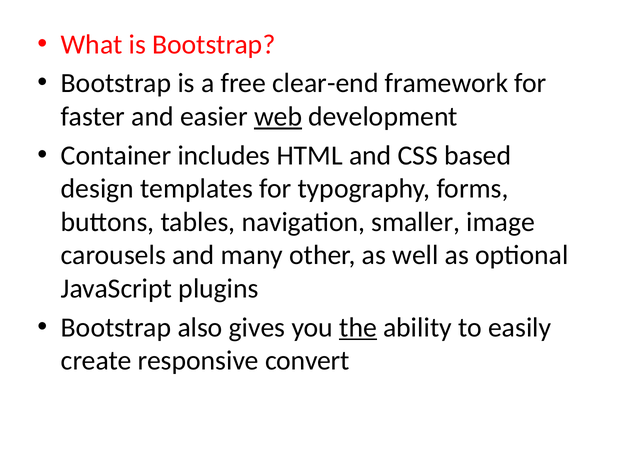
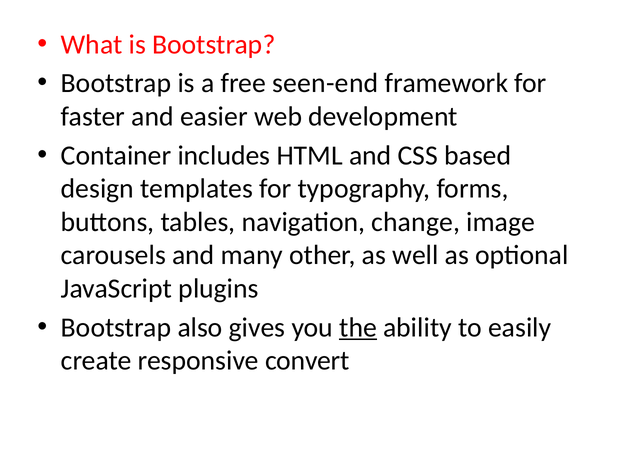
clear-end: clear-end -> seen-end (325, 83)
web underline: present -> none (278, 117)
smaller: smaller -> change (416, 222)
